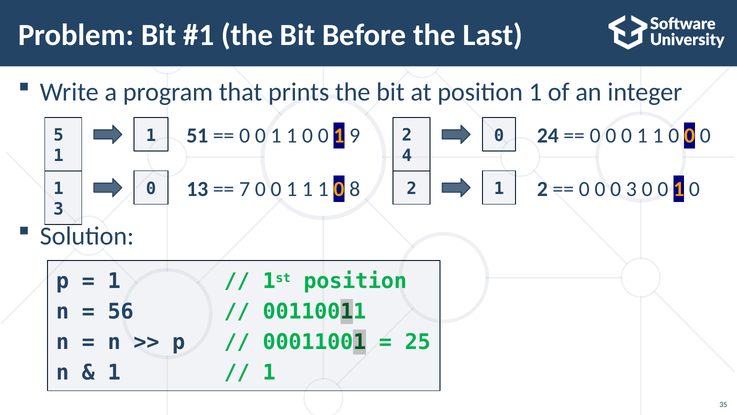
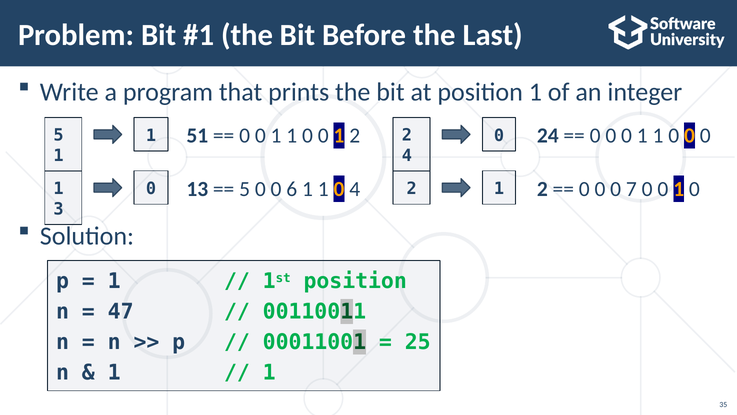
0 1 9: 9 -> 2 (355, 136)
7: 7 -> 5 (245, 189)
1: 1 -> 6 (292, 189)
0 8: 8 -> 4 (355, 189)
0 3: 3 -> 7 (631, 189)
56: 56 -> 47 (121, 311)
